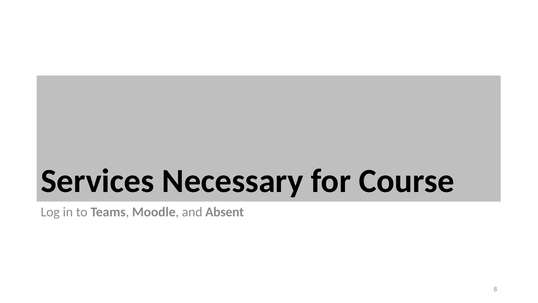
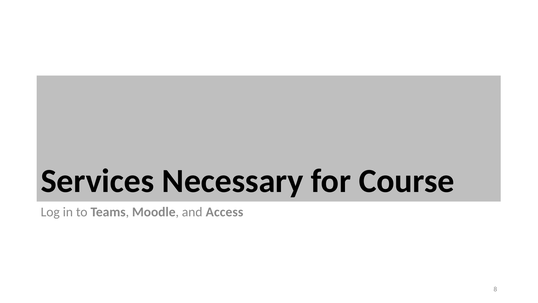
Absent: Absent -> Access (225, 212)
